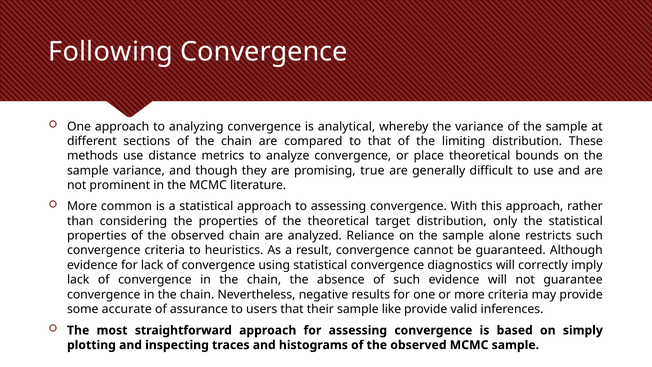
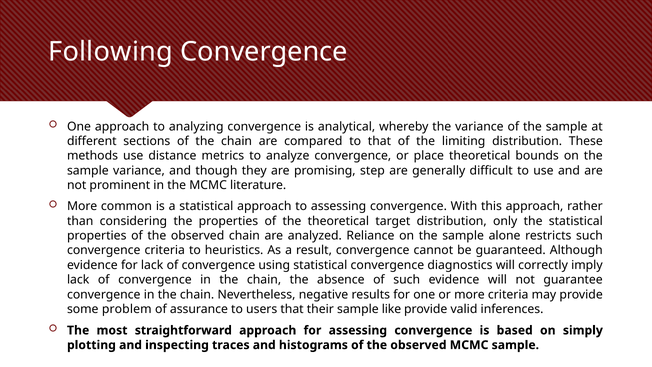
true: true -> step (372, 170)
accurate: accurate -> problem (127, 309)
